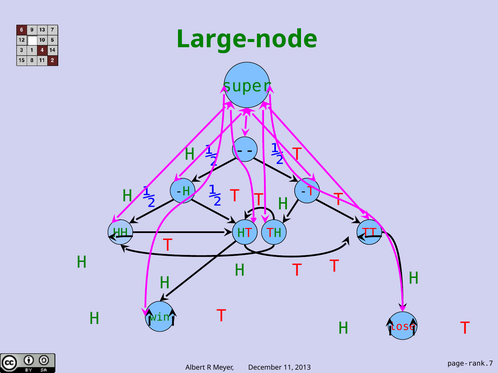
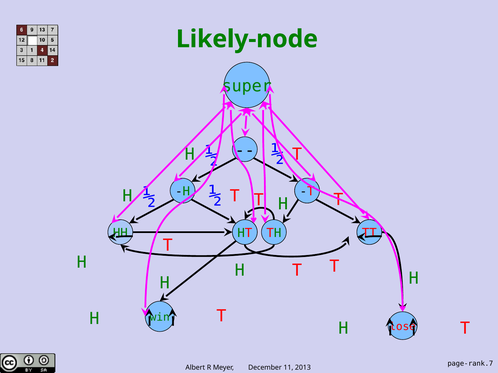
Large-node: Large-node -> Likely-node (247, 39)
